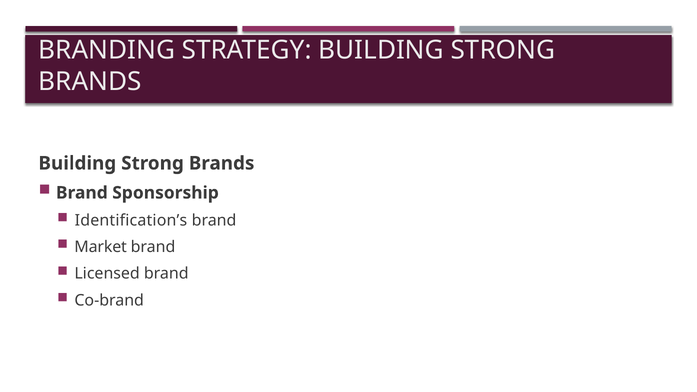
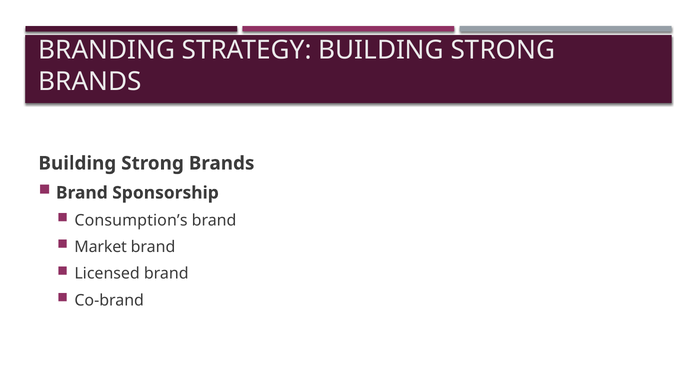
Identification’s: Identification’s -> Consumption’s (131, 220)
